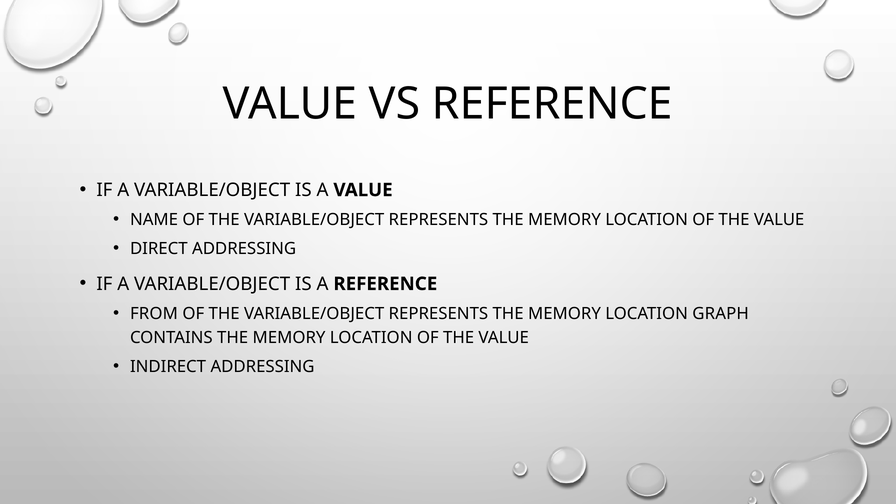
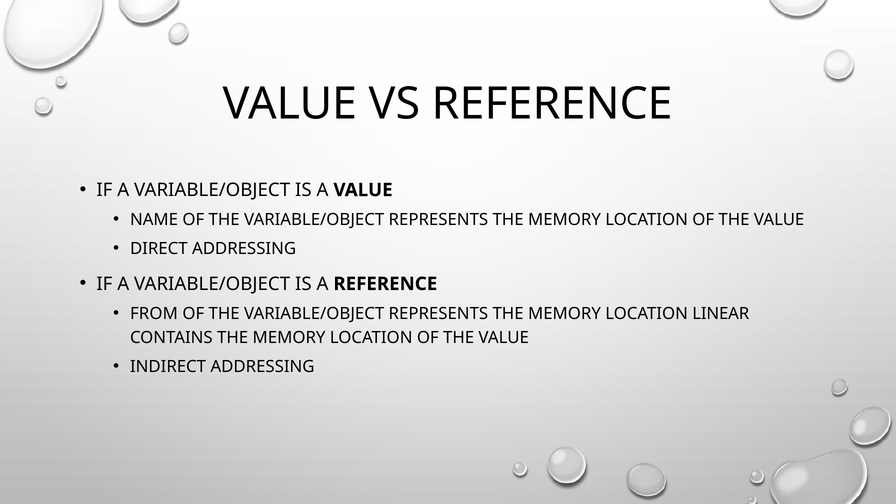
GRAPH: GRAPH -> LINEAR (721, 314)
